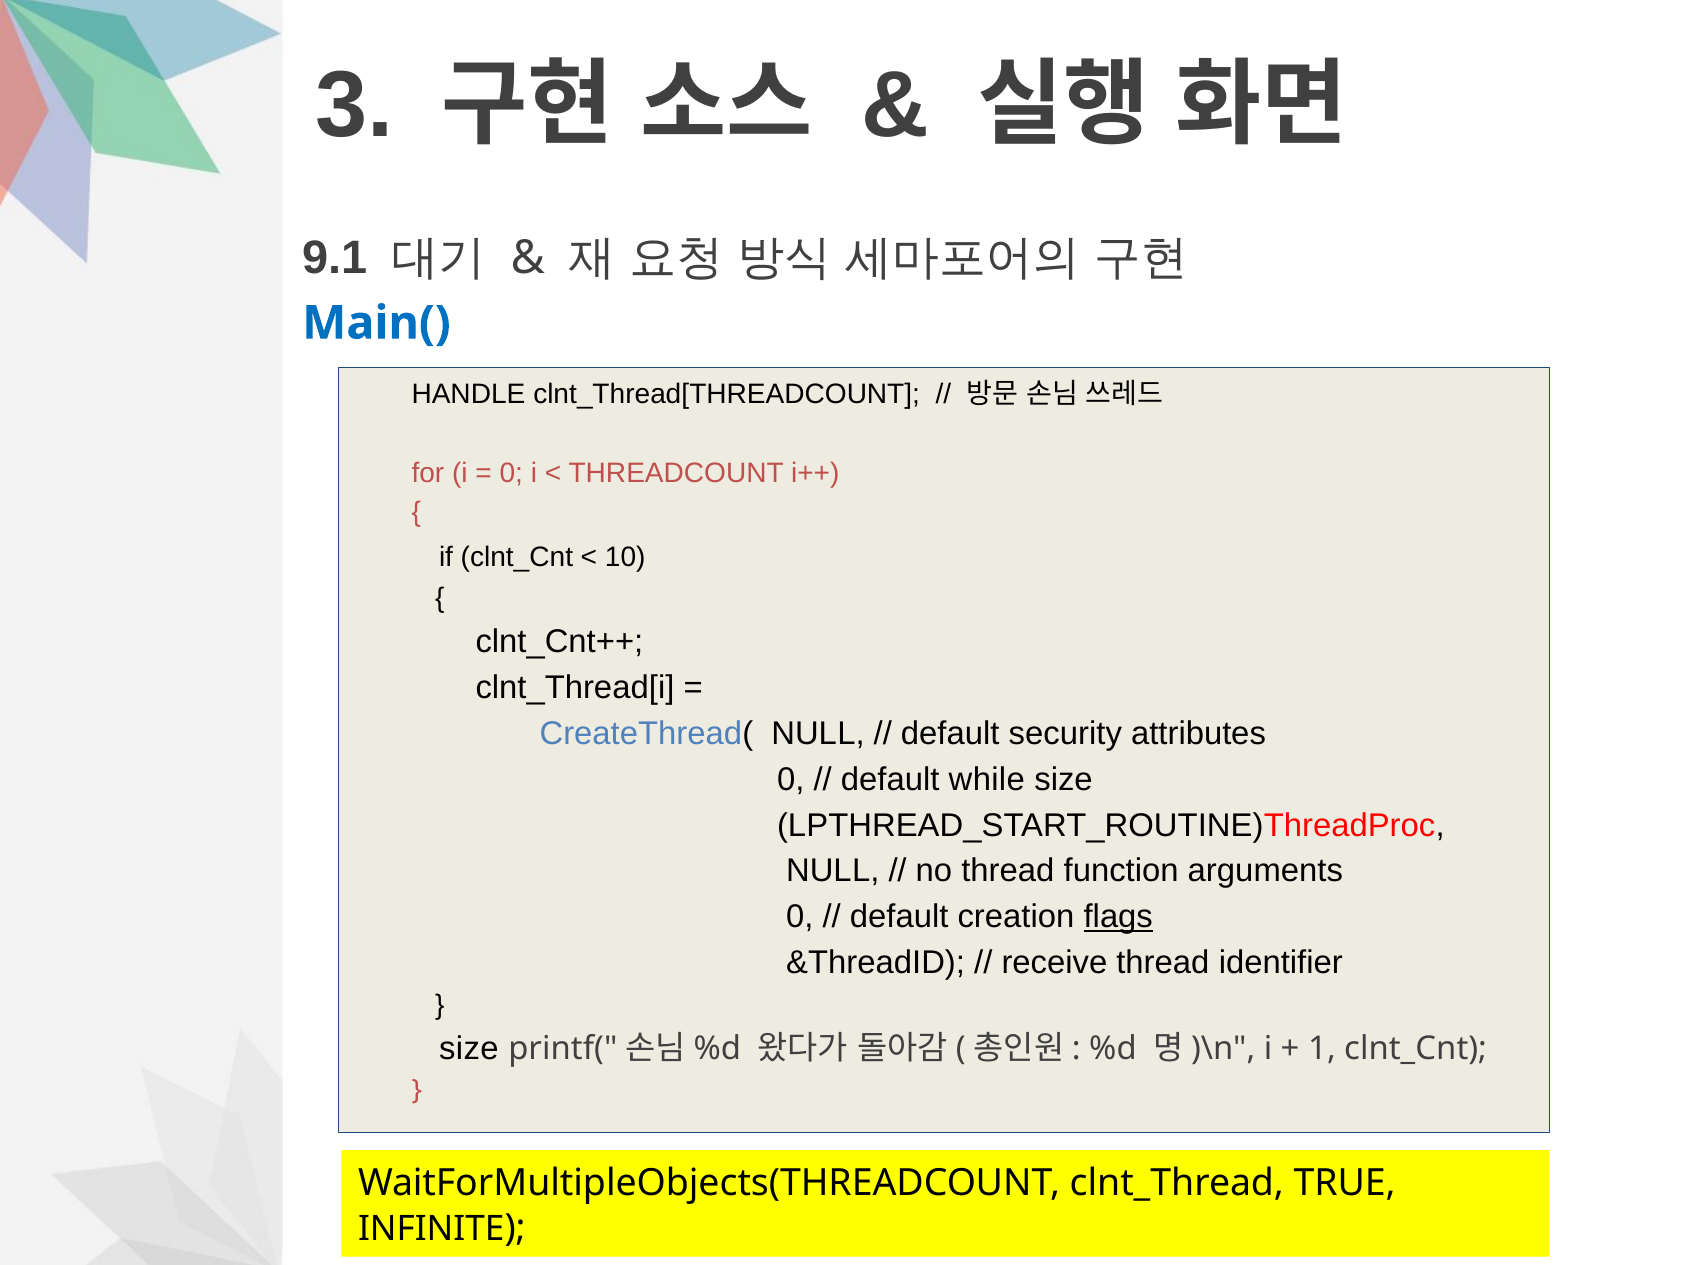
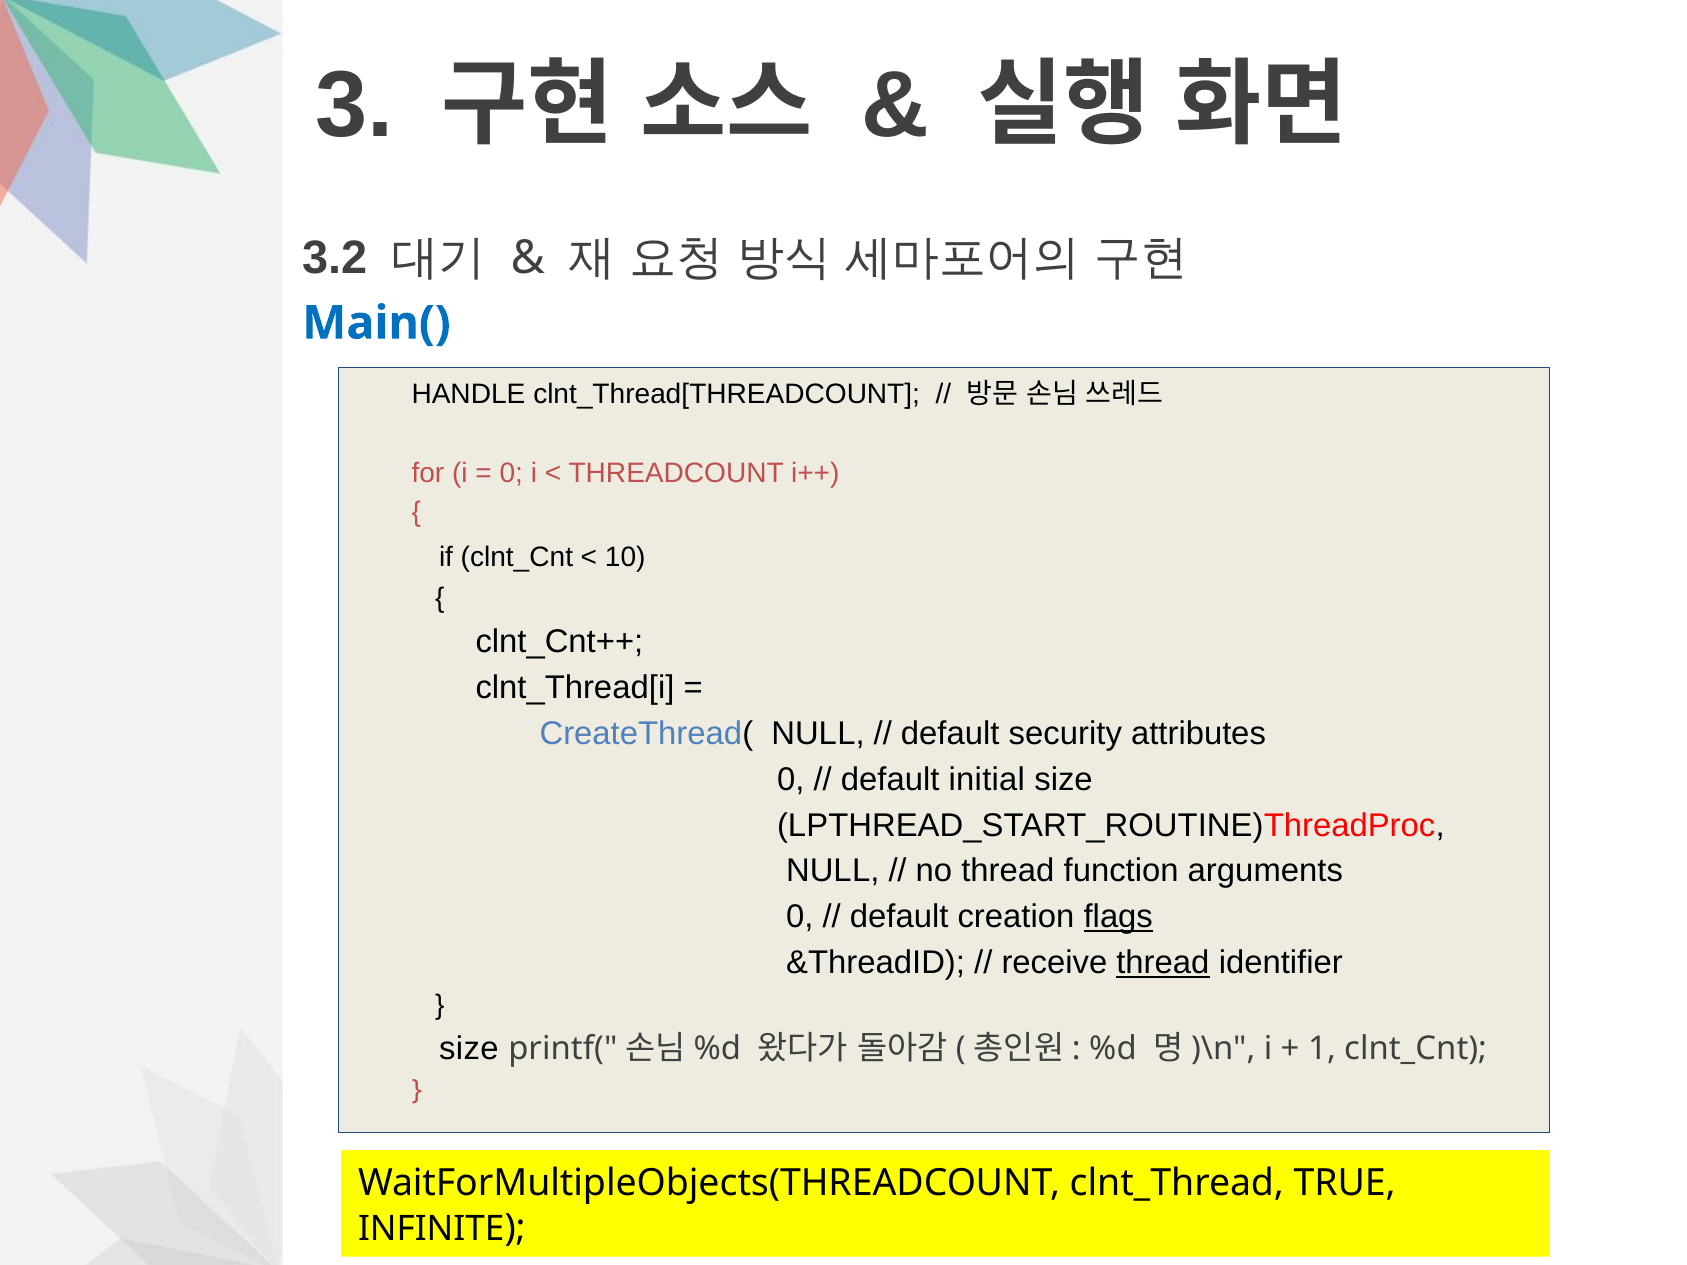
9.1: 9.1 -> 3.2 (335, 258)
default while: while -> initial (987, 779)
thread underline: none -> present (1163, 963)
